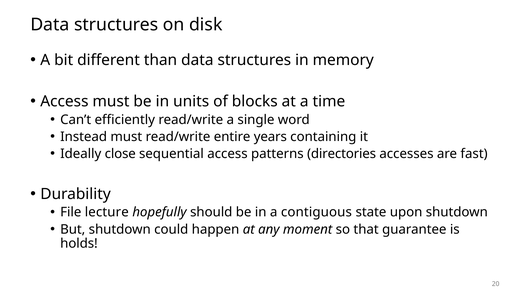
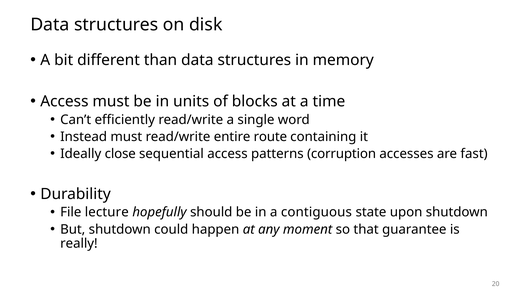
years: years -> route (270, 137)
directories: directories -> corruption (342, 154)
holds: holds -> really (79, 244)
